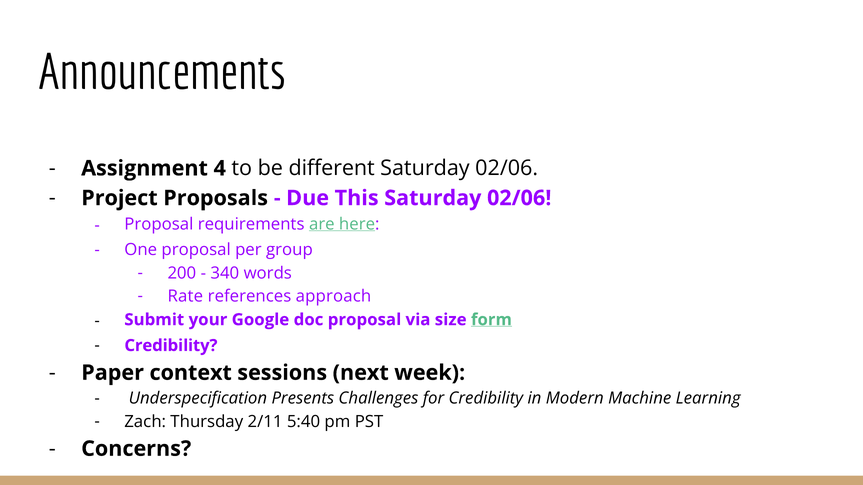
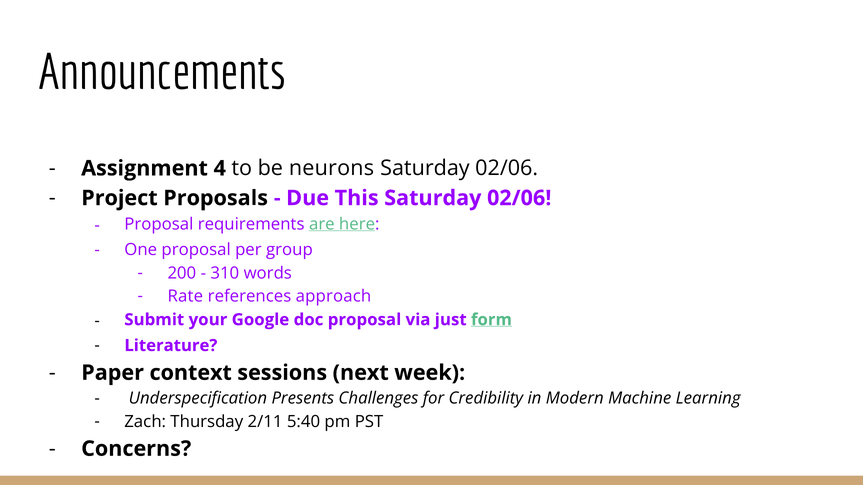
different: different -> neurons (331, 168)
340: 340 -> 310 (225, 273)
size: size -> just (451, 320)
Credibility: Credibility -> Literature (171, 346)
